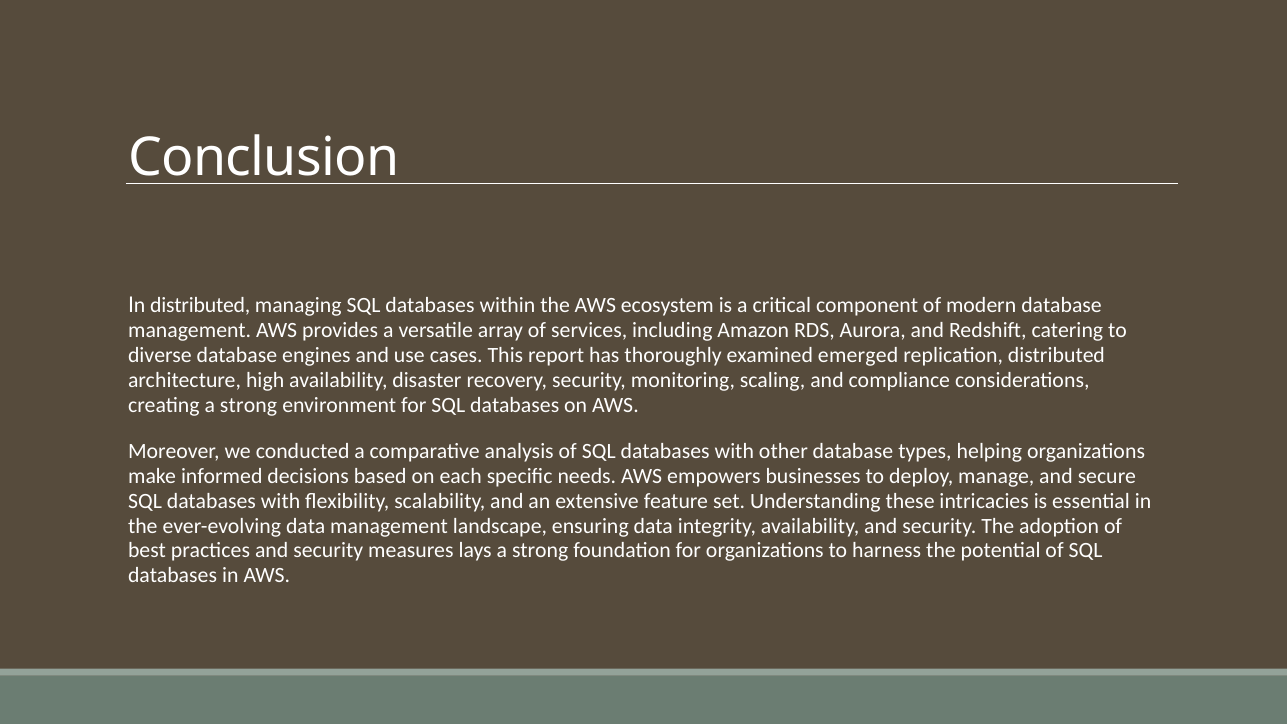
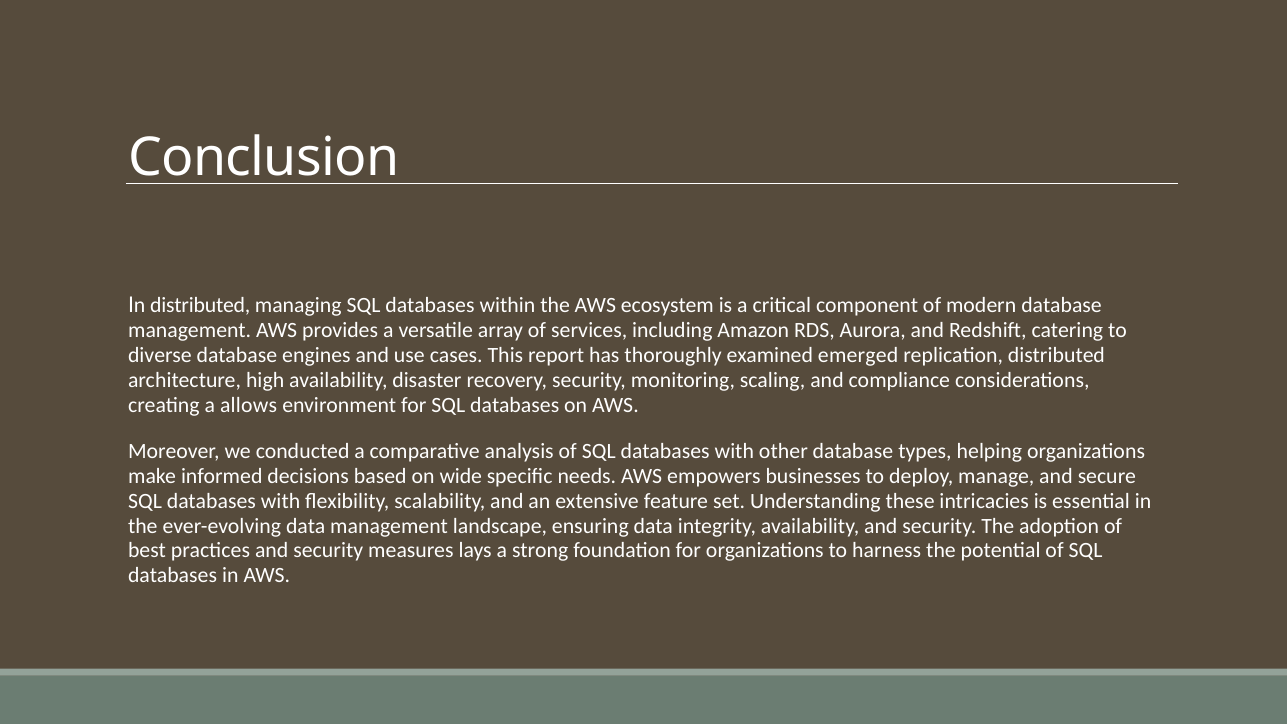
creating a strong: strong -> allows (249, 405)
each: each -> wide (461, 476)
